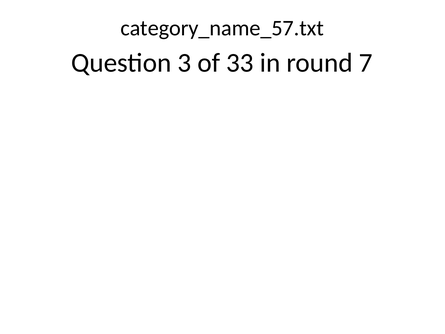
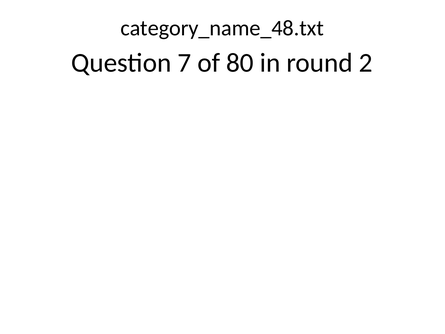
category_name_57.txt: category_name_57.txt -> category_name_48.txt (222, 28)
3: 3 -> 7 (184, 63)
33: 33 -> 80 (240, 63)
7: 7 -> 2 (366, 63)
